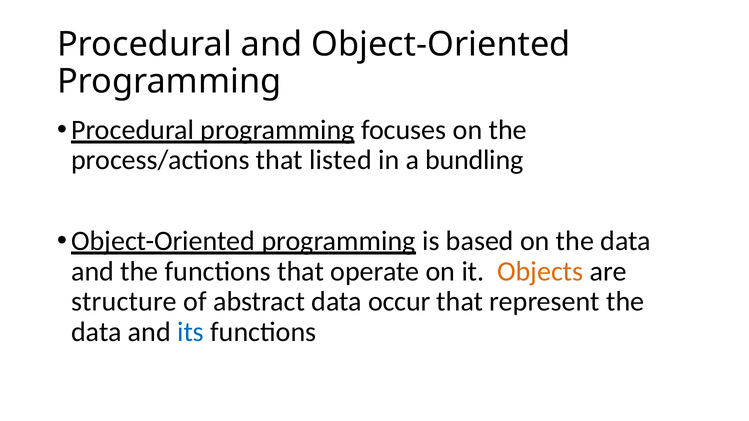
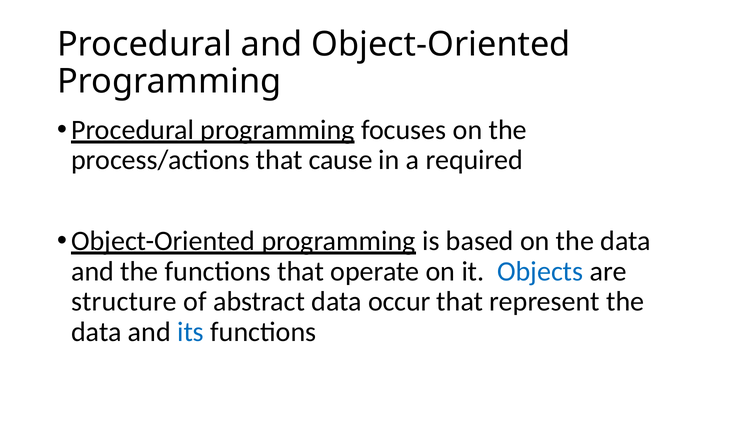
listed: listed -> cause (341, 160)
bundling: bundling -> required (474, 160)
Objects colour: orange -> blue (540, 272)
